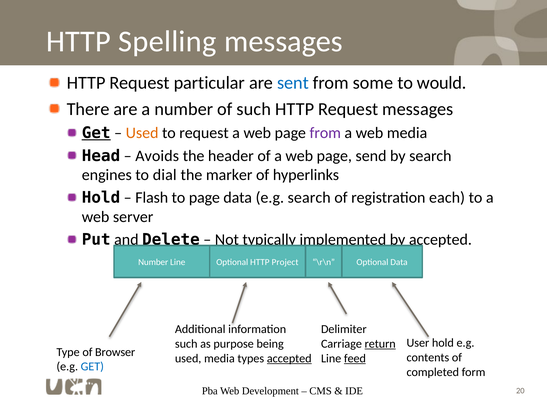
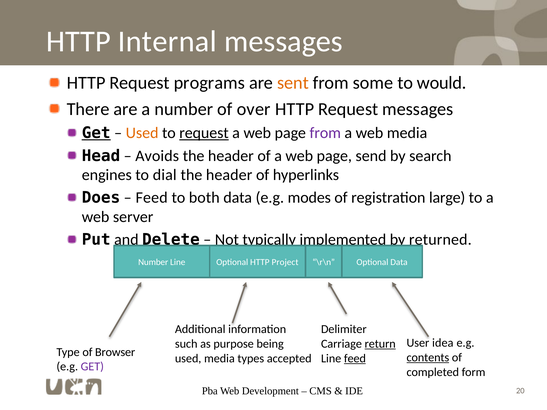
Spelling: Spelling -> Internal (167, 42)
particular: particular -> programs (209, 83)
sent colour: blue -> orange (293, 83)
of such: such -> over (254, 109)
request underline: none -> present (204, 133)
marker: marker -> header (229, 175)
Hold: Hold -> Does (101, 198)
Flash: Flash -> Feed (152, 198)
to page: page -> both (204, 198)
e.g search: search -> modes (309, 198)
each: each -> large (447, 198)
accepted: accepted -> returned (440, 240)
hold: hold -> idea (443, 343)
contents underline: none -> present (428, 358)
accepted underline: present -> none (289, 359)
GET colour: blue -> purple (92, 367)
